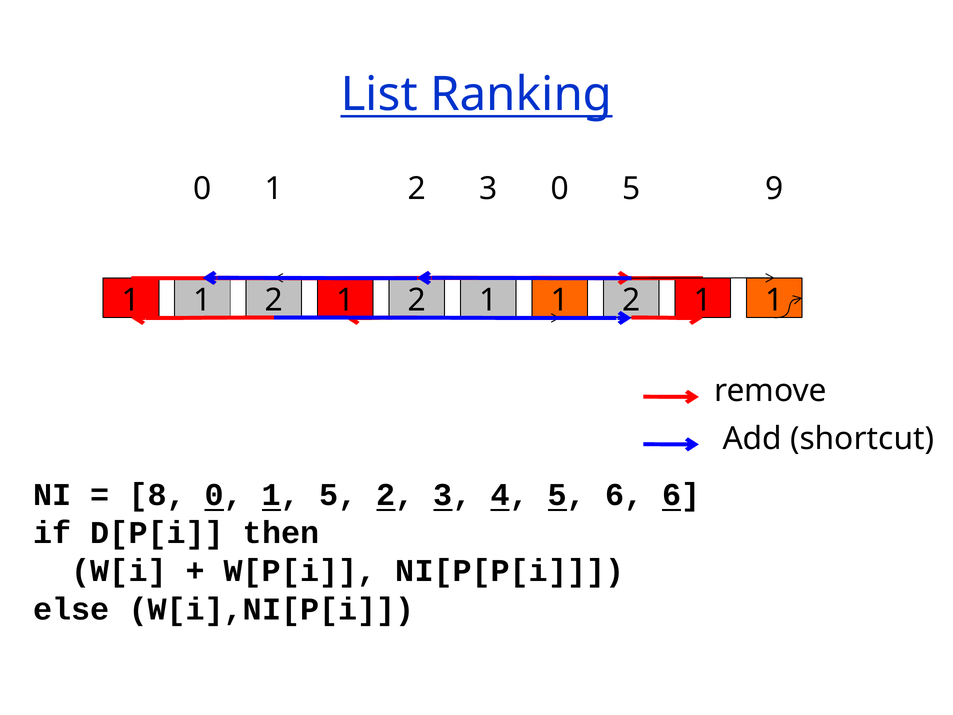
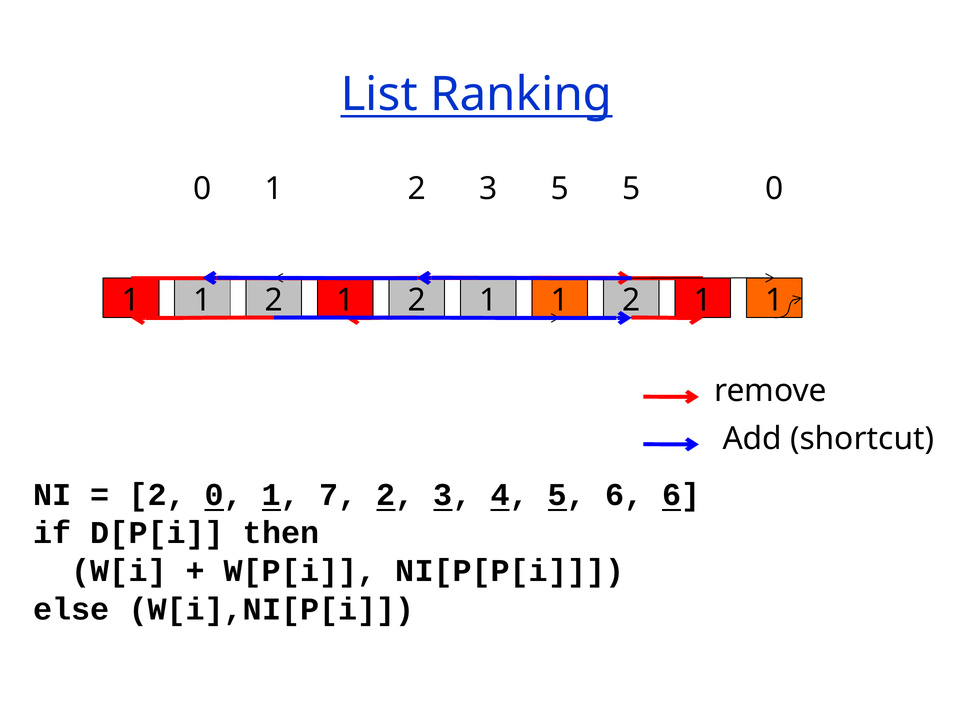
3 0: 0 -> 5 (560, 189)
5 9: 9 -> 0 (774, 189)
8: 8 -> 2 (157, 494)
1 5: 5 -> 7 (338, 494)
